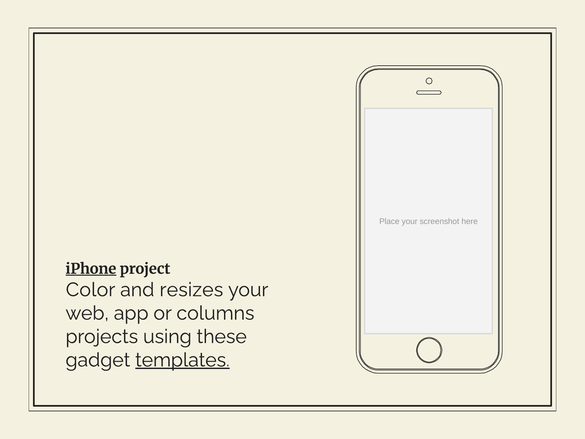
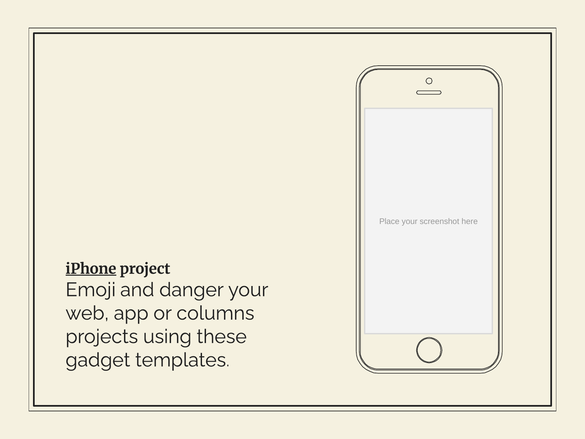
Color: Color -> Emoji (91, 290)
resizes: resizes -> danger (192, 290)
templates underline: present -> none (182, 360)
